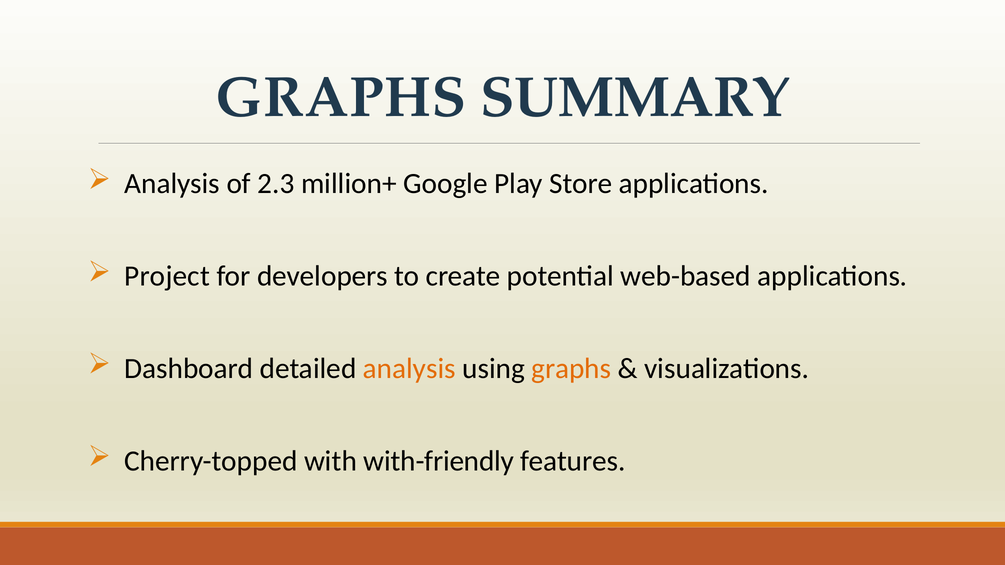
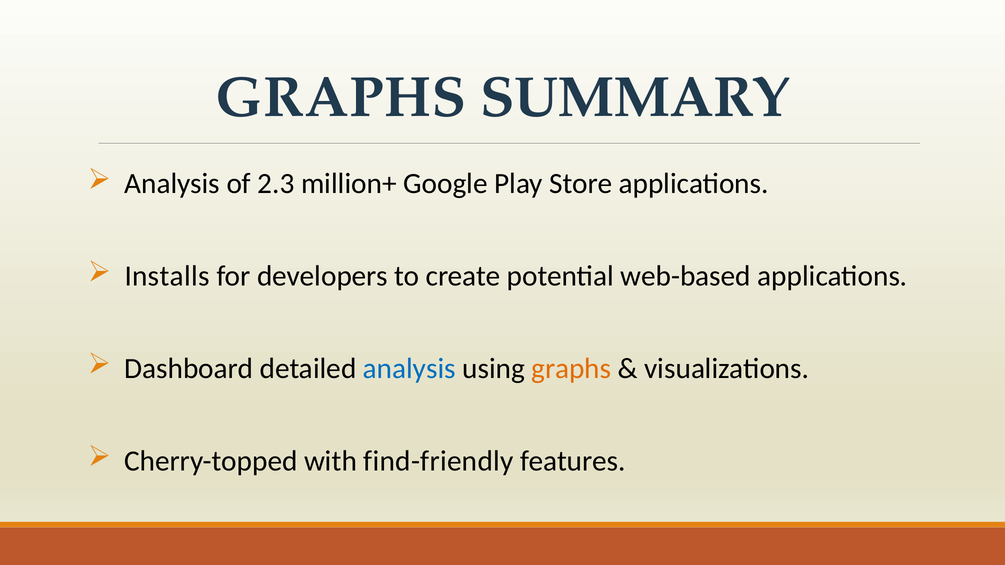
Project: Project -> Installs (167, 276)
analysis colour: orange -> blue (409, 369)
with-friendly: with-friendly -> find-friendly (439, 461)
